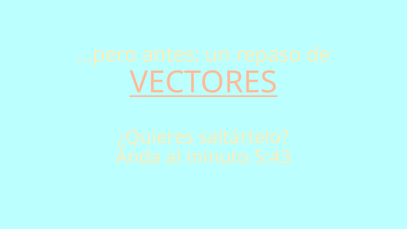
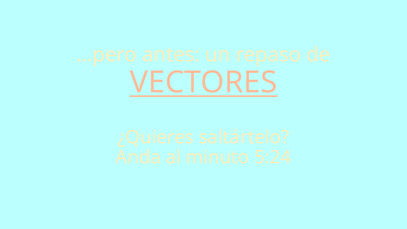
5:43: 5:43 -> 5:24 (273, 157)
